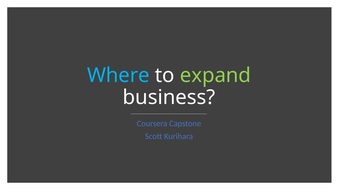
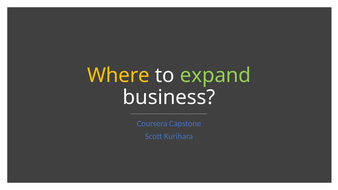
Where colour: light blue -> yellow (118, 75)
